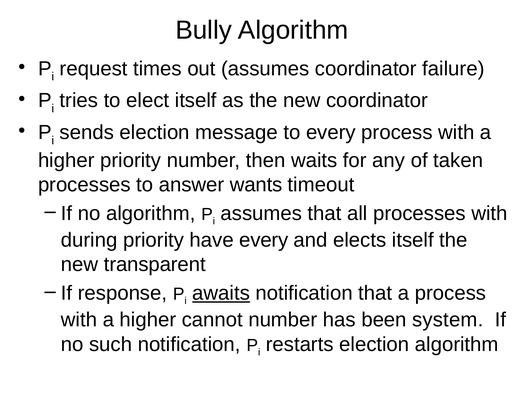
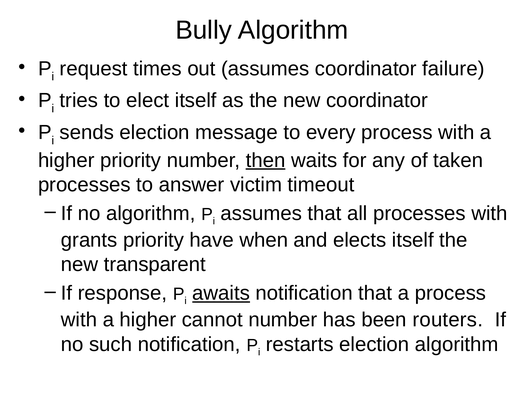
then underline: none -> present (266, 160)
wants: wants -> victim (256, 185)
during: during -> grants (89, 240)
have every: every -> when (264, 240)
system: system -> routers (448, 320)
